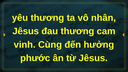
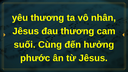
vinh: vinh -> suối (25, 45)
